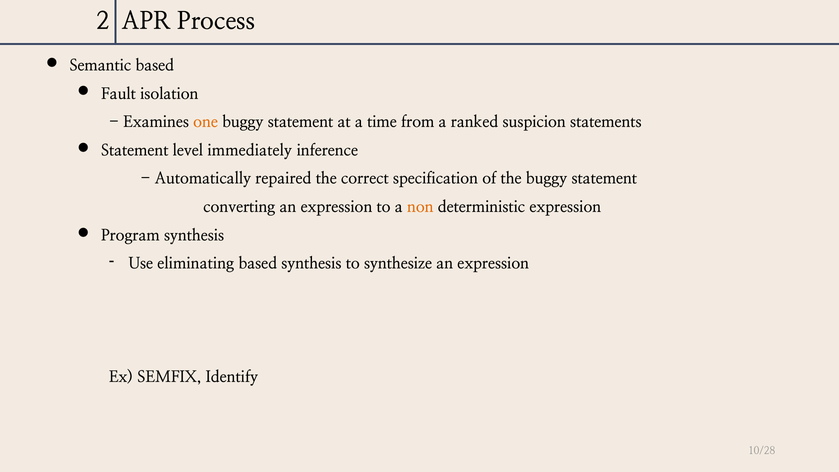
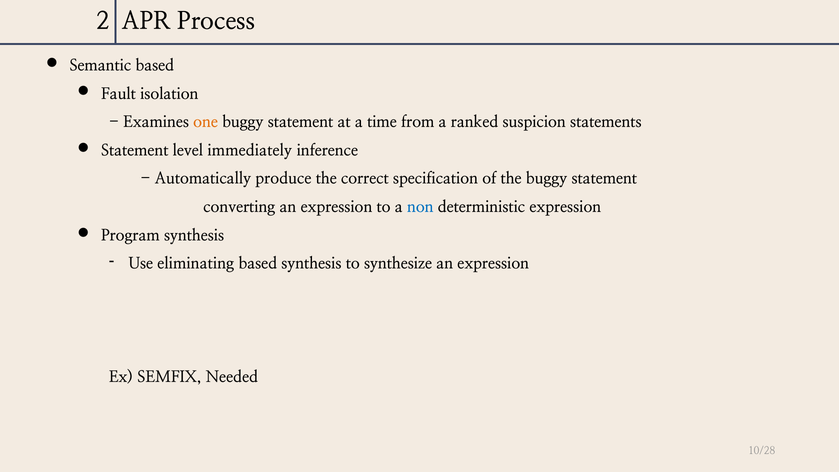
repaired: repaired -> produce (283, 179)
non colour: orange -> blue (420, 207)
Identify: Identify -> Needed (232, 377)
